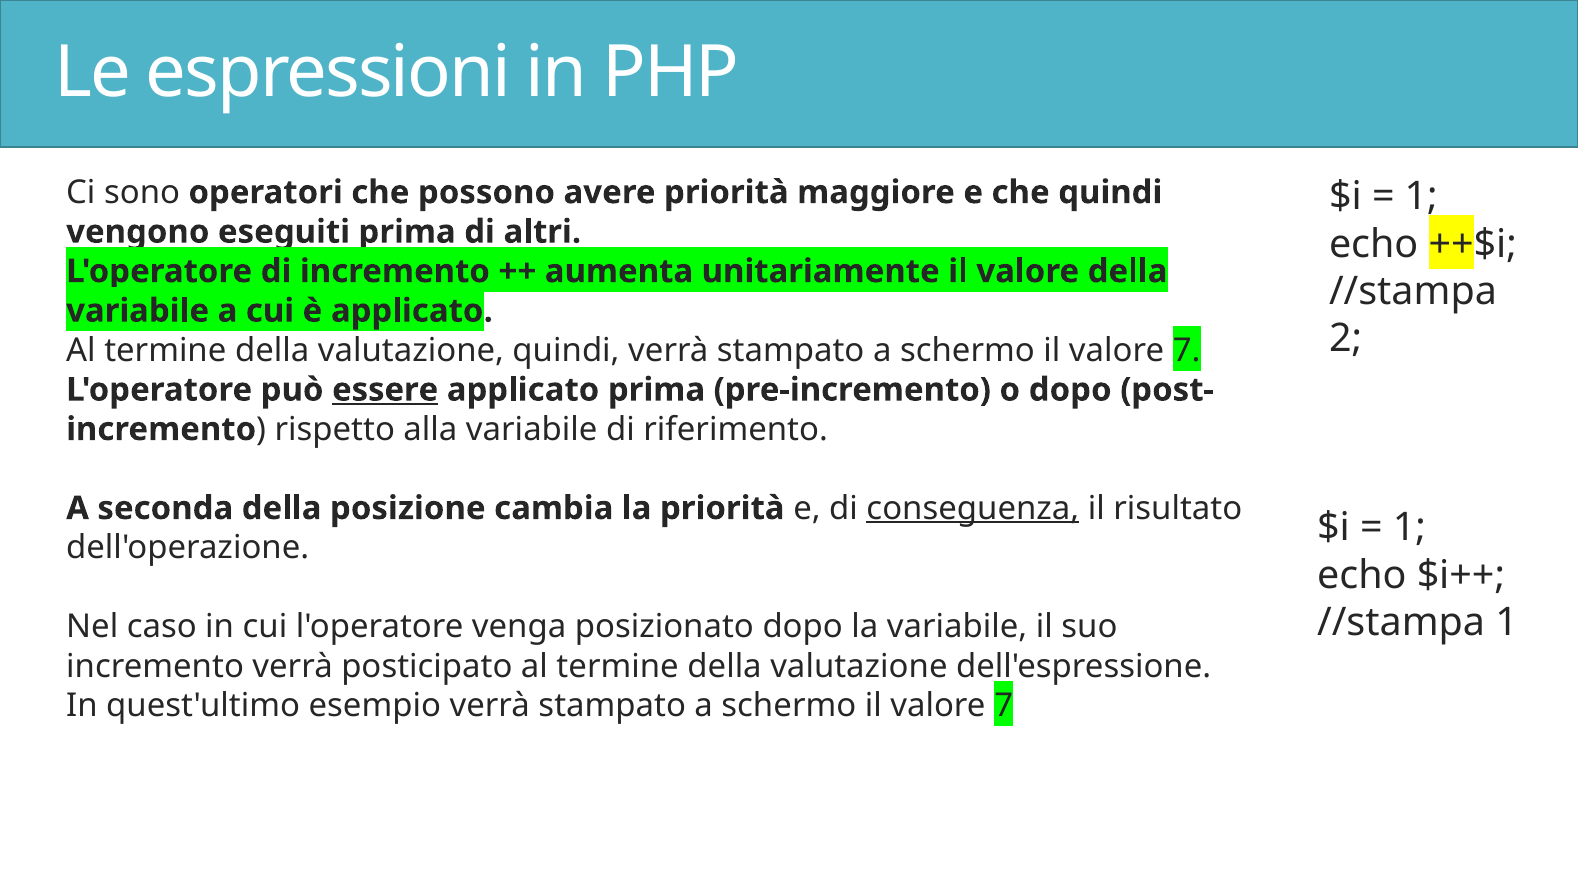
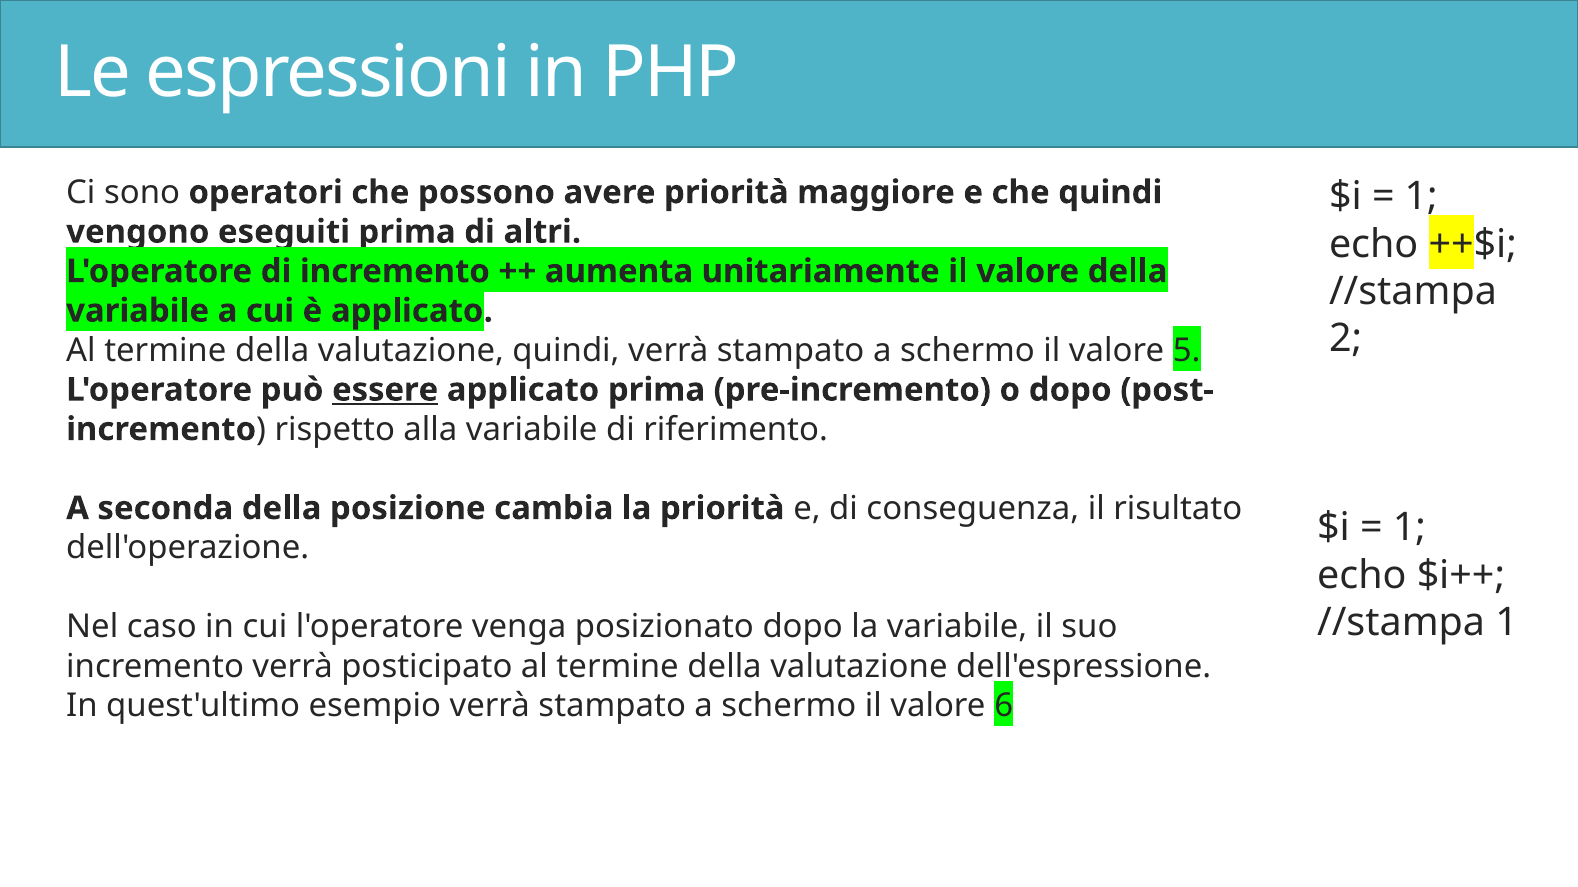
7: 7 -> 5 (1187, 351)
conseguenza underline: present -> none (973, 509)
7: 7 -> 6 (1004, 706)
